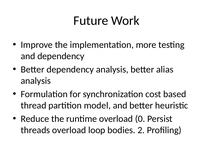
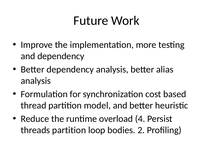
0: 0 -> 4 (140, 119)
threads overload: overload -> partition (69, 130)
